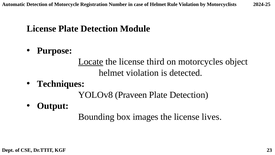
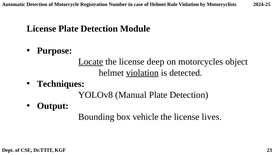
third: third -> deep (156, 62)
violation underline: none -> present (142, 73)
Praveen: Praveen -> Manual (131, 95)
images: images -> vehicle (145, 117)
